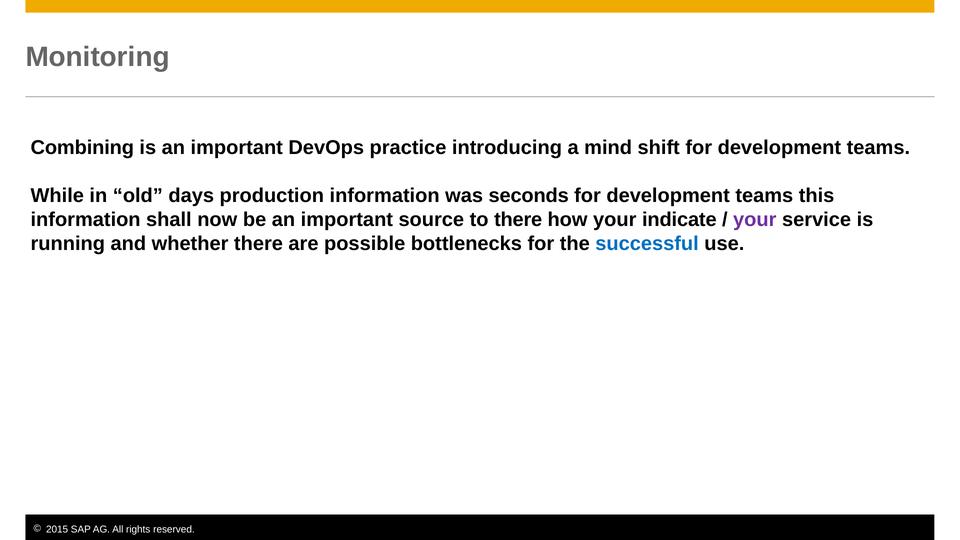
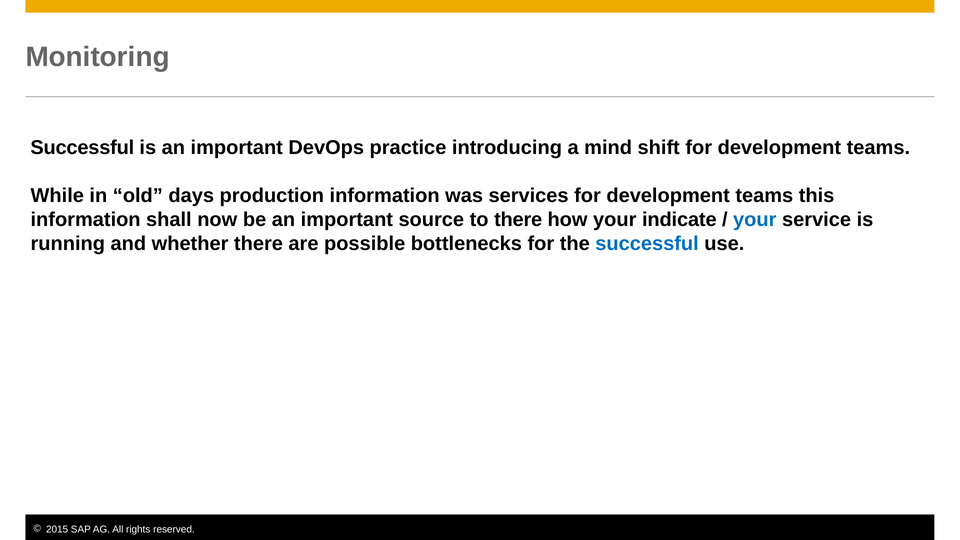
Combining: Combining -> Successful (82, 148)
seconds: seconds -> services (529, 196)
your colour: purple -> blue (755, 220)
